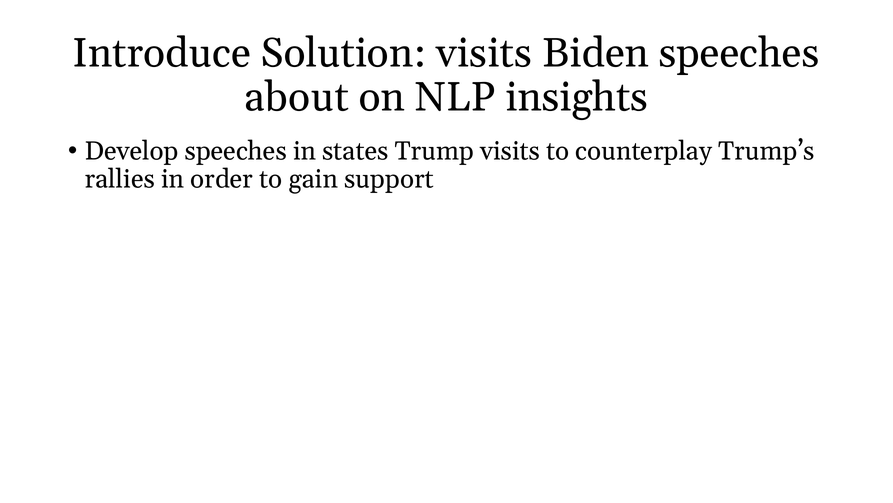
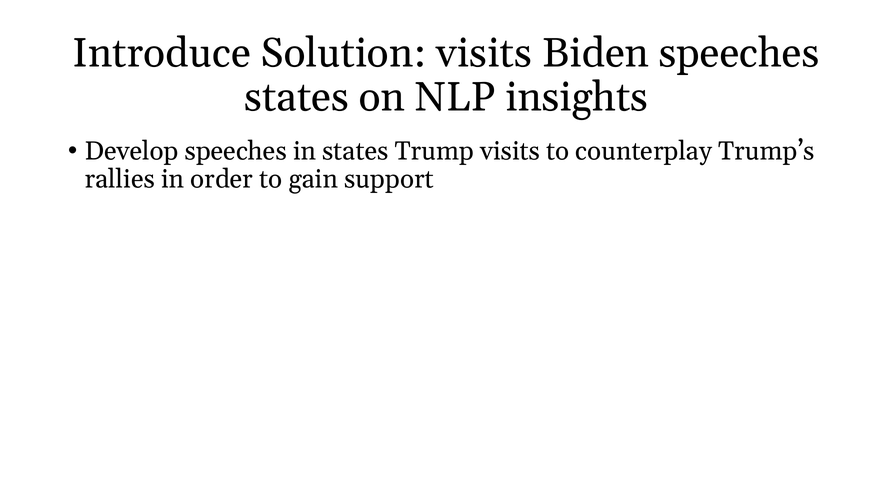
about: about -> states (297, 97)
